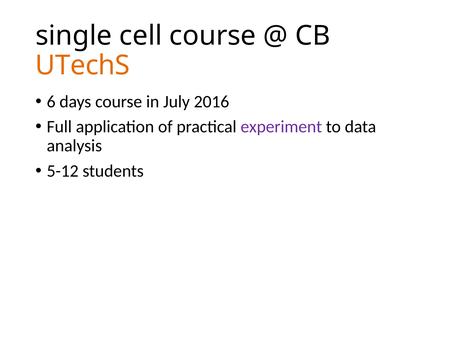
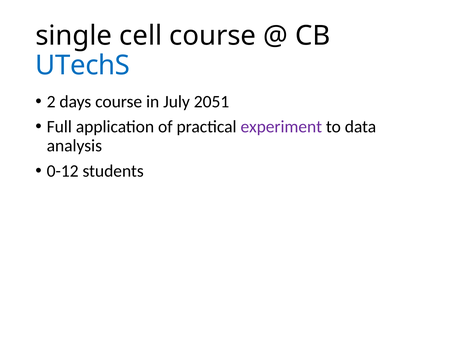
UTechS colour: orange -> blue (83, 65)
6: 6 -> 2 (51, 101)
2016: 2016 -> 2051 (212, 101)
5-12: 5-12 -> 0-12 (63, 171)
